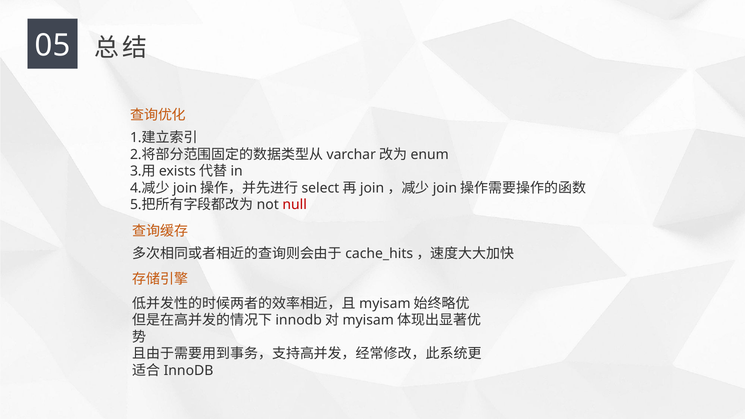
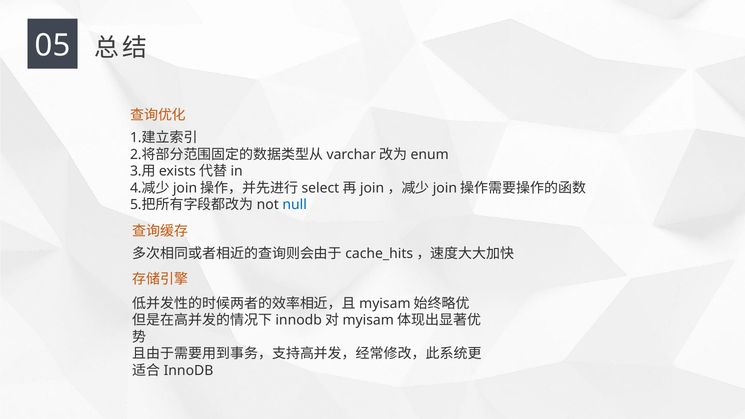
null colour: red -> blue (295, 205)
